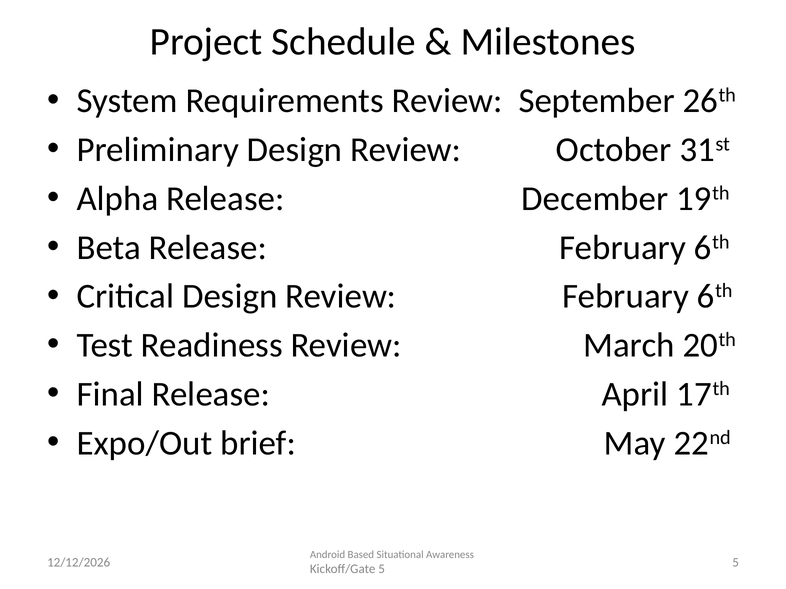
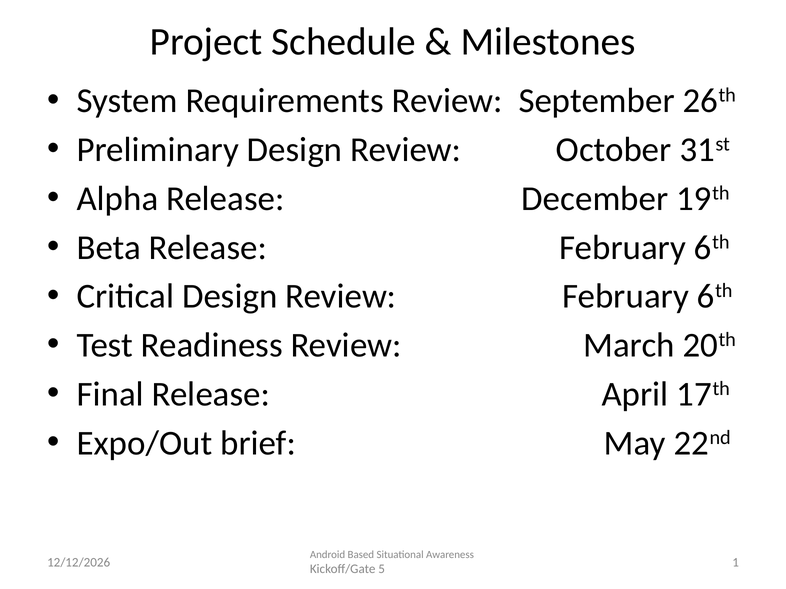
5: 5 -> 1 (736, 563)
